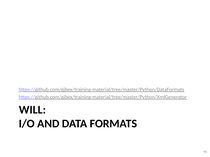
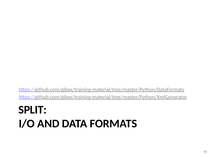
WILL: WILL -> SPLIT (33, 110)
